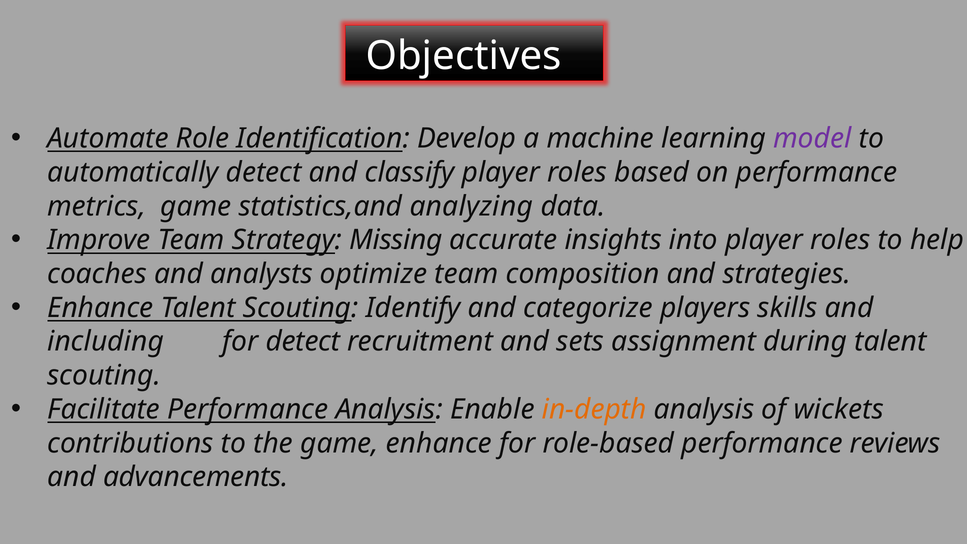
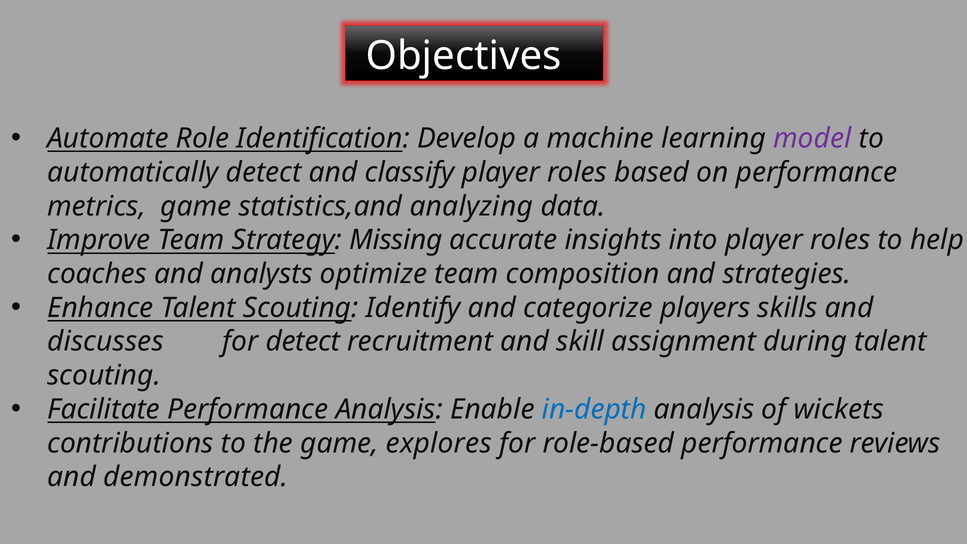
including: including -> discusses (106, 342)
sets: sets -> skill (580, 342)
in-depth colour: orange -> blue (594, 409)
game enhance: enhance -> explores (439, 443)
advancements: advancements -> demonstrated (196, 477)
